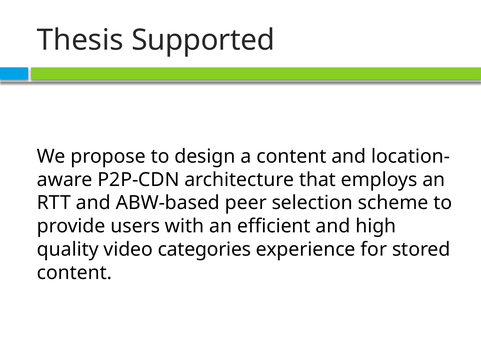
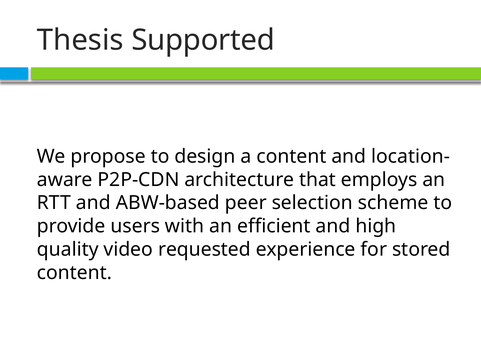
categories: categories -> requested (204, 249)
